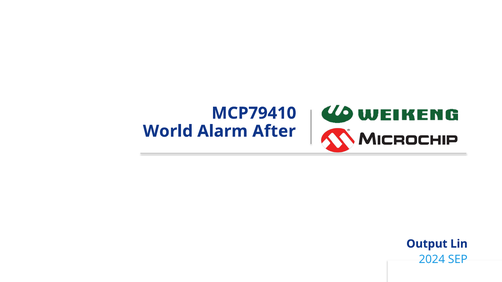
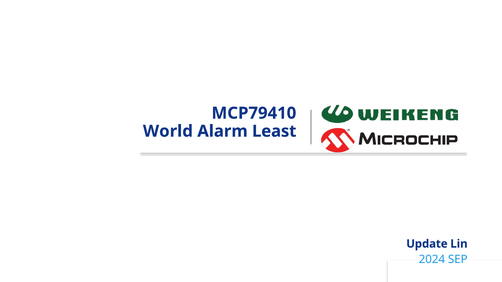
After: After -> Least (274, 131)
Output: Output -> Update (427, 244)
